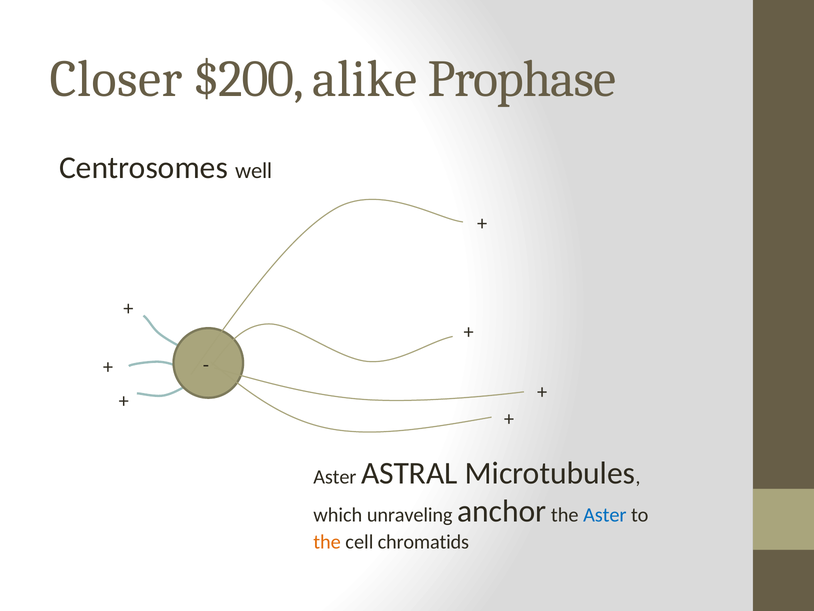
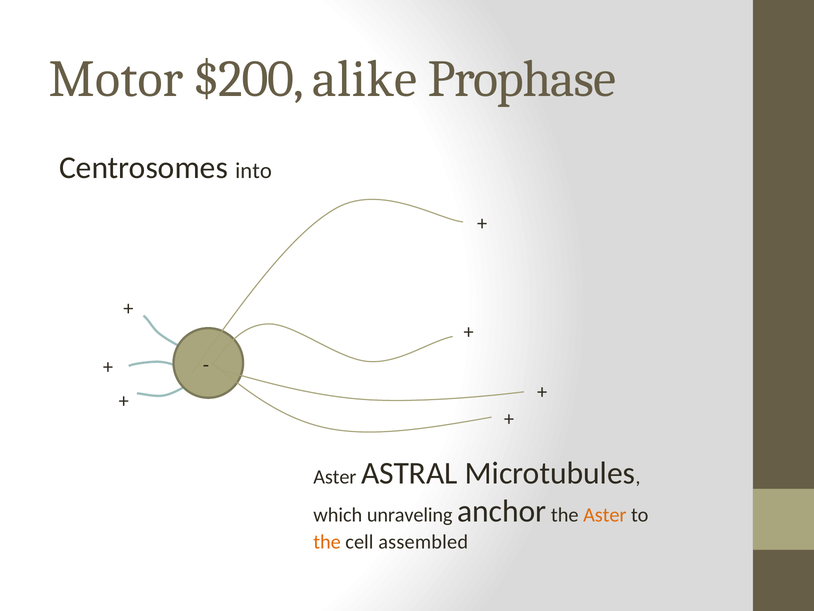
Closer: Closer -> Motor (116, 79)
well: well -> into (253, 171)
Aster colour: blue -> orange (605, 515)
chromatids: chromatids -> assembled (423, 541)
